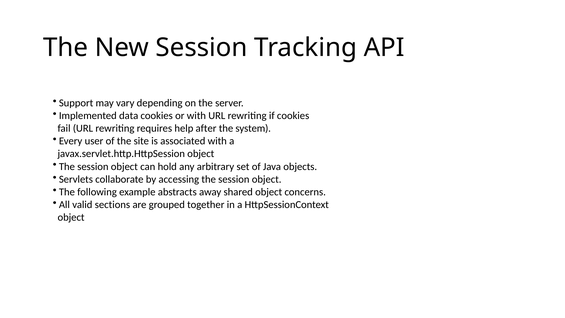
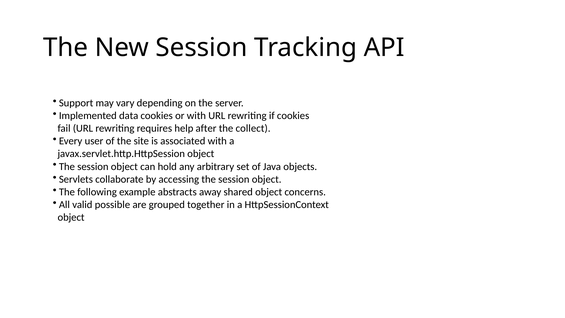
system: system -> collect (253, 128)
sections: sections -> possible (112, 205)
